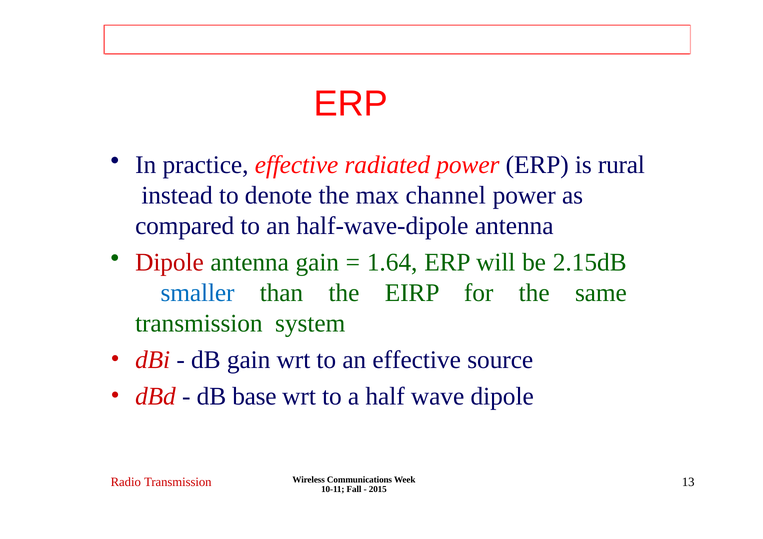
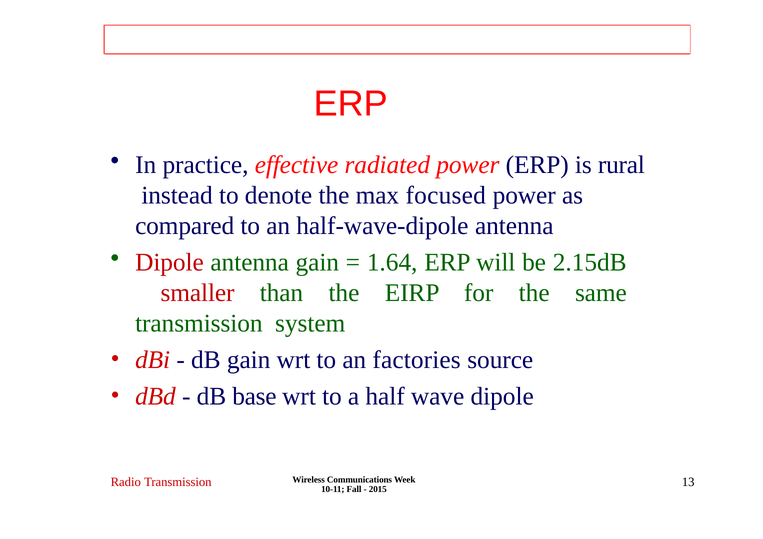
channel: channel -> focused (446, 196)
smaller colour: blue -> red (198, 293)
an effective: effective -> factories (417, 360)
